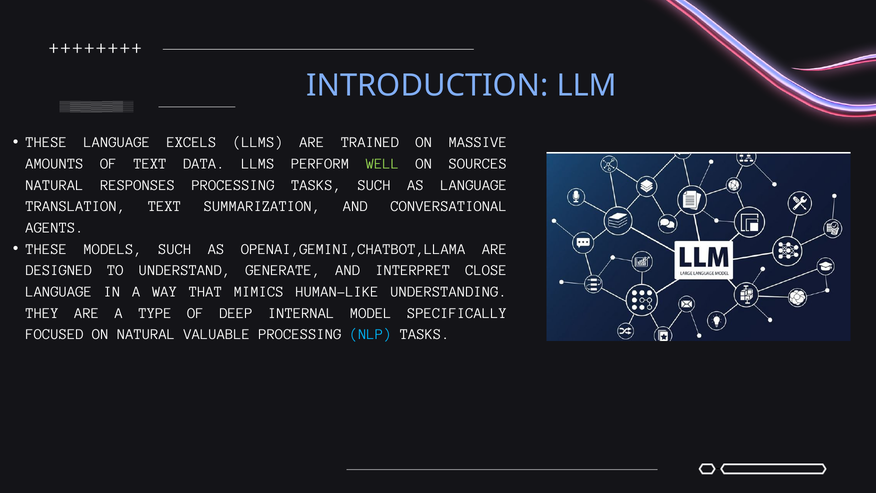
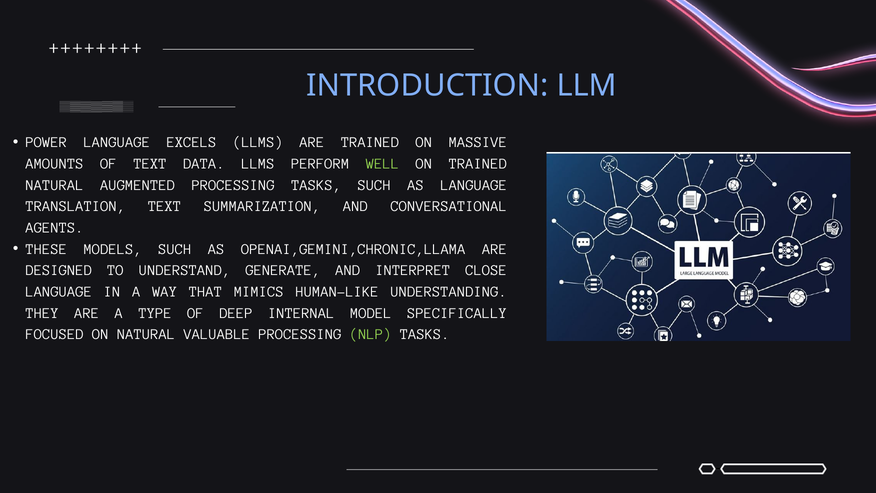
THESE: THESE -> POWER (47, 142)
ON SOURCES: SOURCES -> TRAINED (478, 164)
RESPONSES: RESPONSES -> AUGMENTED (138, 185)
OPENAI,GEMINI,CHATBOT,LLAMA: OPENAI,GEMINI,CHATBOT,LLAMA -> OPENAI,GEMINI,CHRONIC,LLAMA (354, 249)
NLP colour: light blue -> light green (371, 334)
